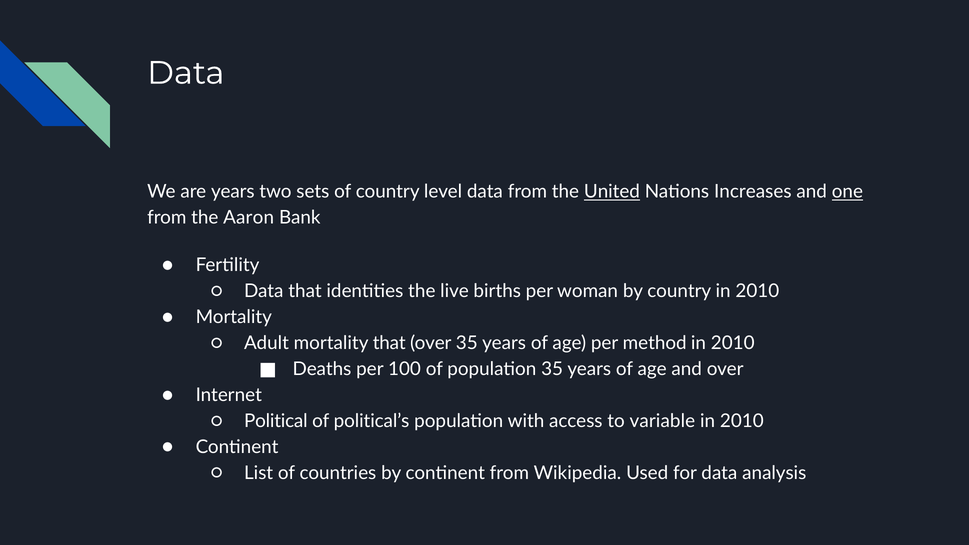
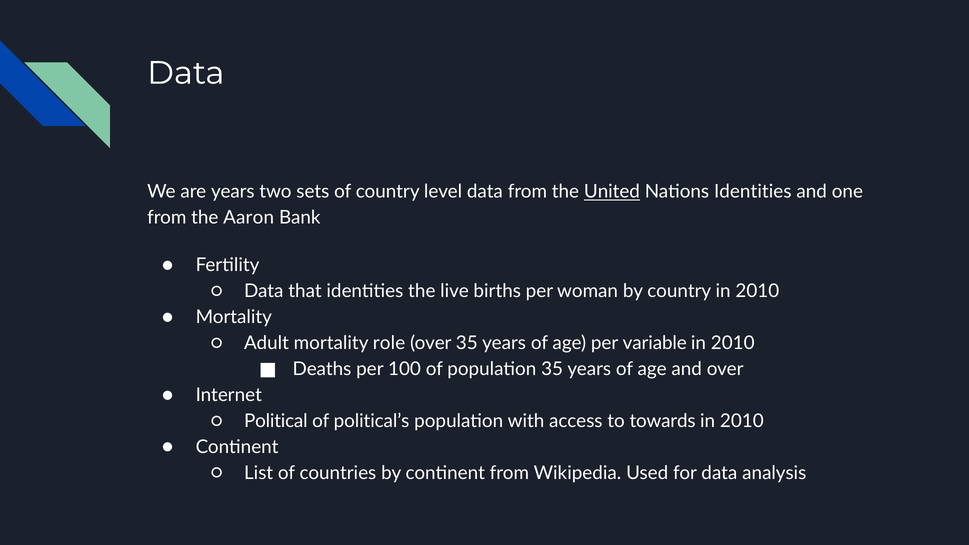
Nations Increases: Increases -> Identities (753, 192)
one underline: present -> none (847, 192)
mortality that: that -> role (389, 343)
method: method -> variable (655, 343)
variable: variable -> towards (663, 421)
